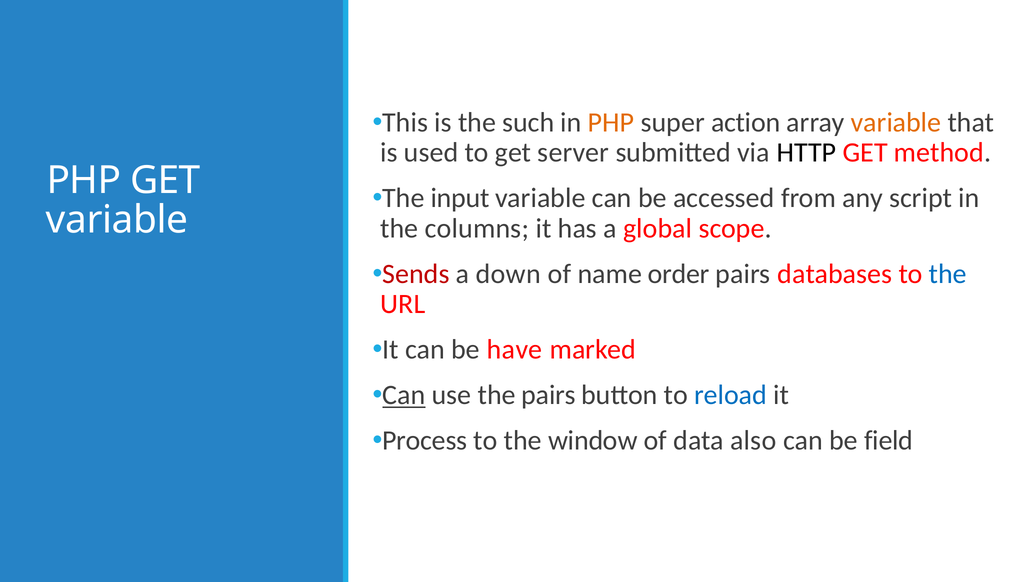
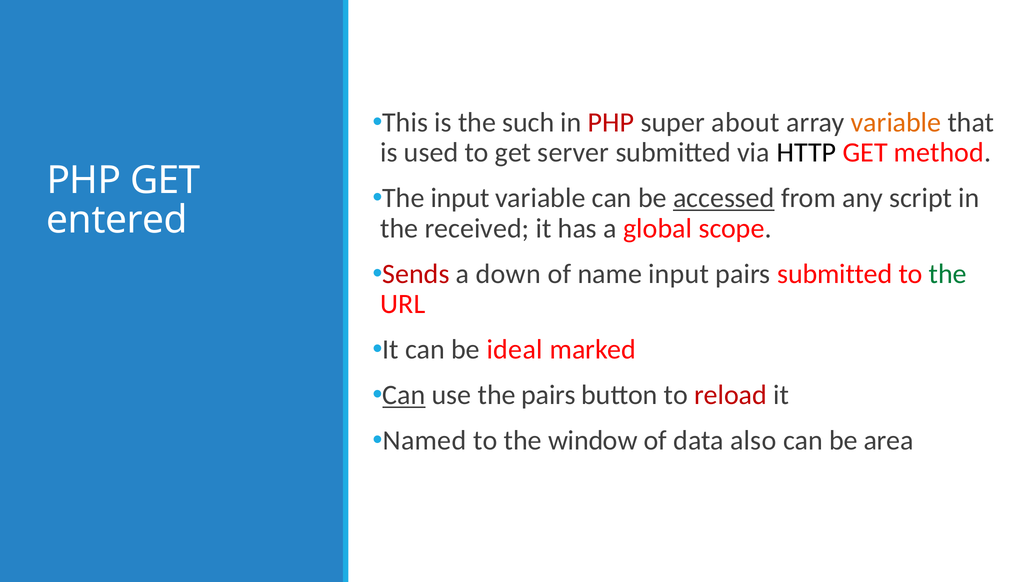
PHP colour: orange -> red (611, 122)
action: action -> about (745, 122)
accessed underline: none -> present (724, 198)
variable: variable -> entered (117, 220)
columns: columns -> received (477, 229)
name order: order -> input (679, 274)
pairs databases: databases -> submitted (835, 274)
the colour: blue -> green (948, 274)
have: have -> ideal (515, 350)
reload colour: blue -> red (731, 395)
Process: Process -> Named (425, 441)
field: field -> area (889, 441)
